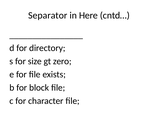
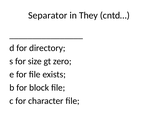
Here: Here -> They (88, 15)
